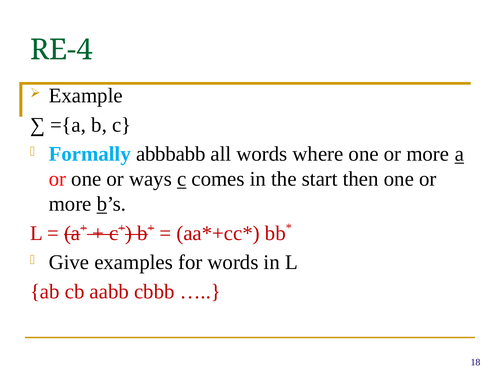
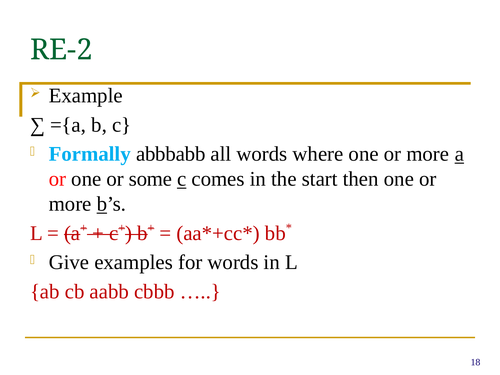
RE-4: RE-4 -> RE-2 (61, 50)
ways: ways -> some (151, 179)
